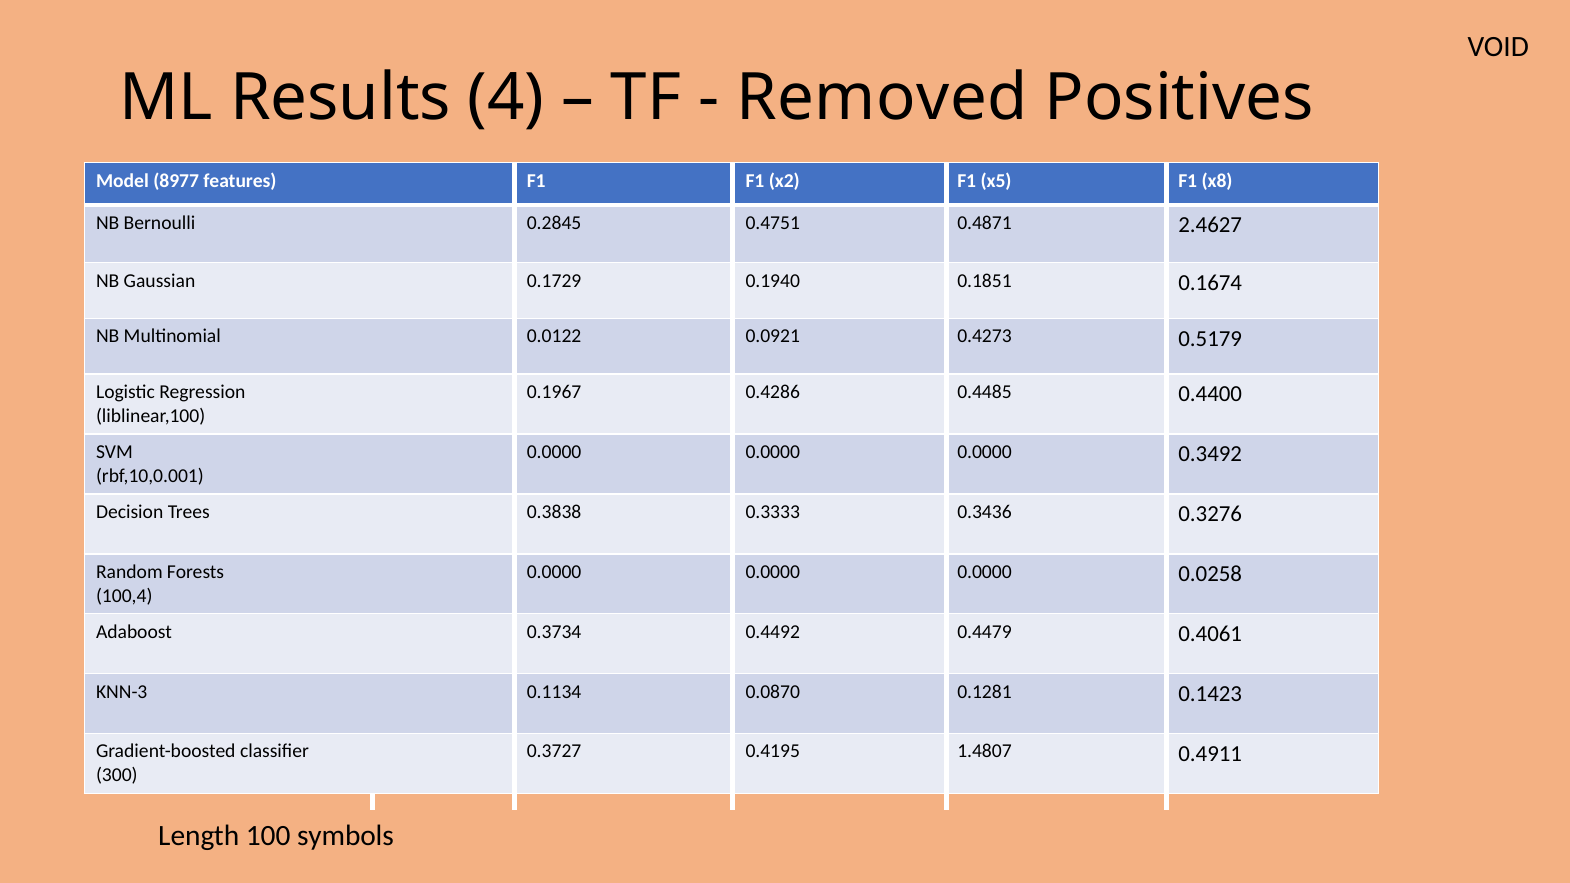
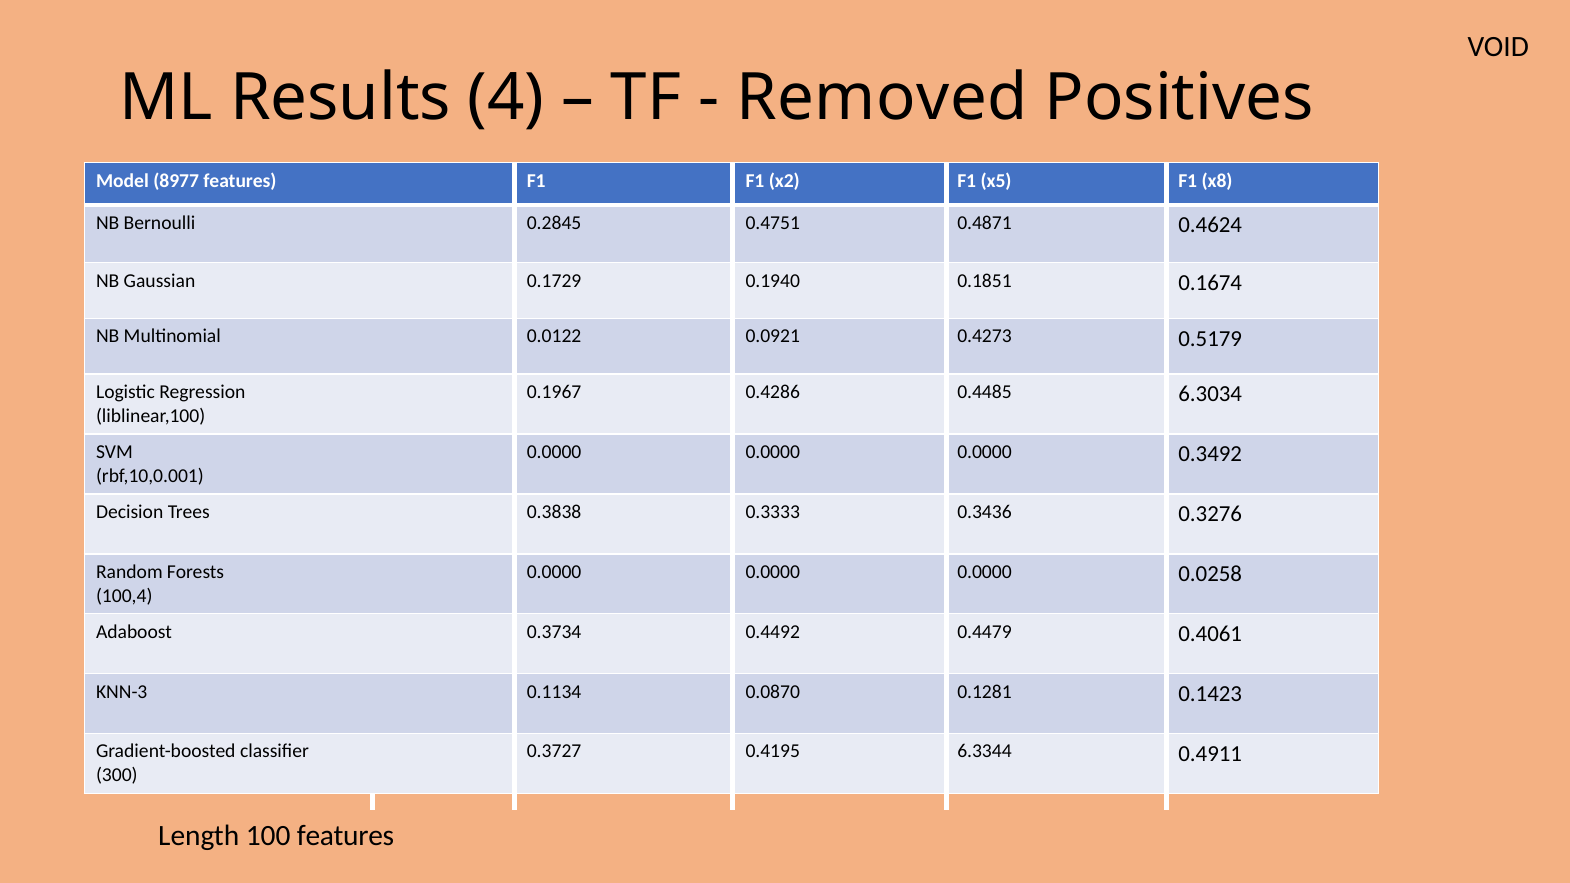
2.4627: 2.4627 -> 0.4624 (1210, 225)
0.4400: 0.4400 -> 6.3034 (1210, 394)
1.4807: 1.4807 -> 6.3344 (985, 752)
100 symbols: symbols -> features (346, 836)
